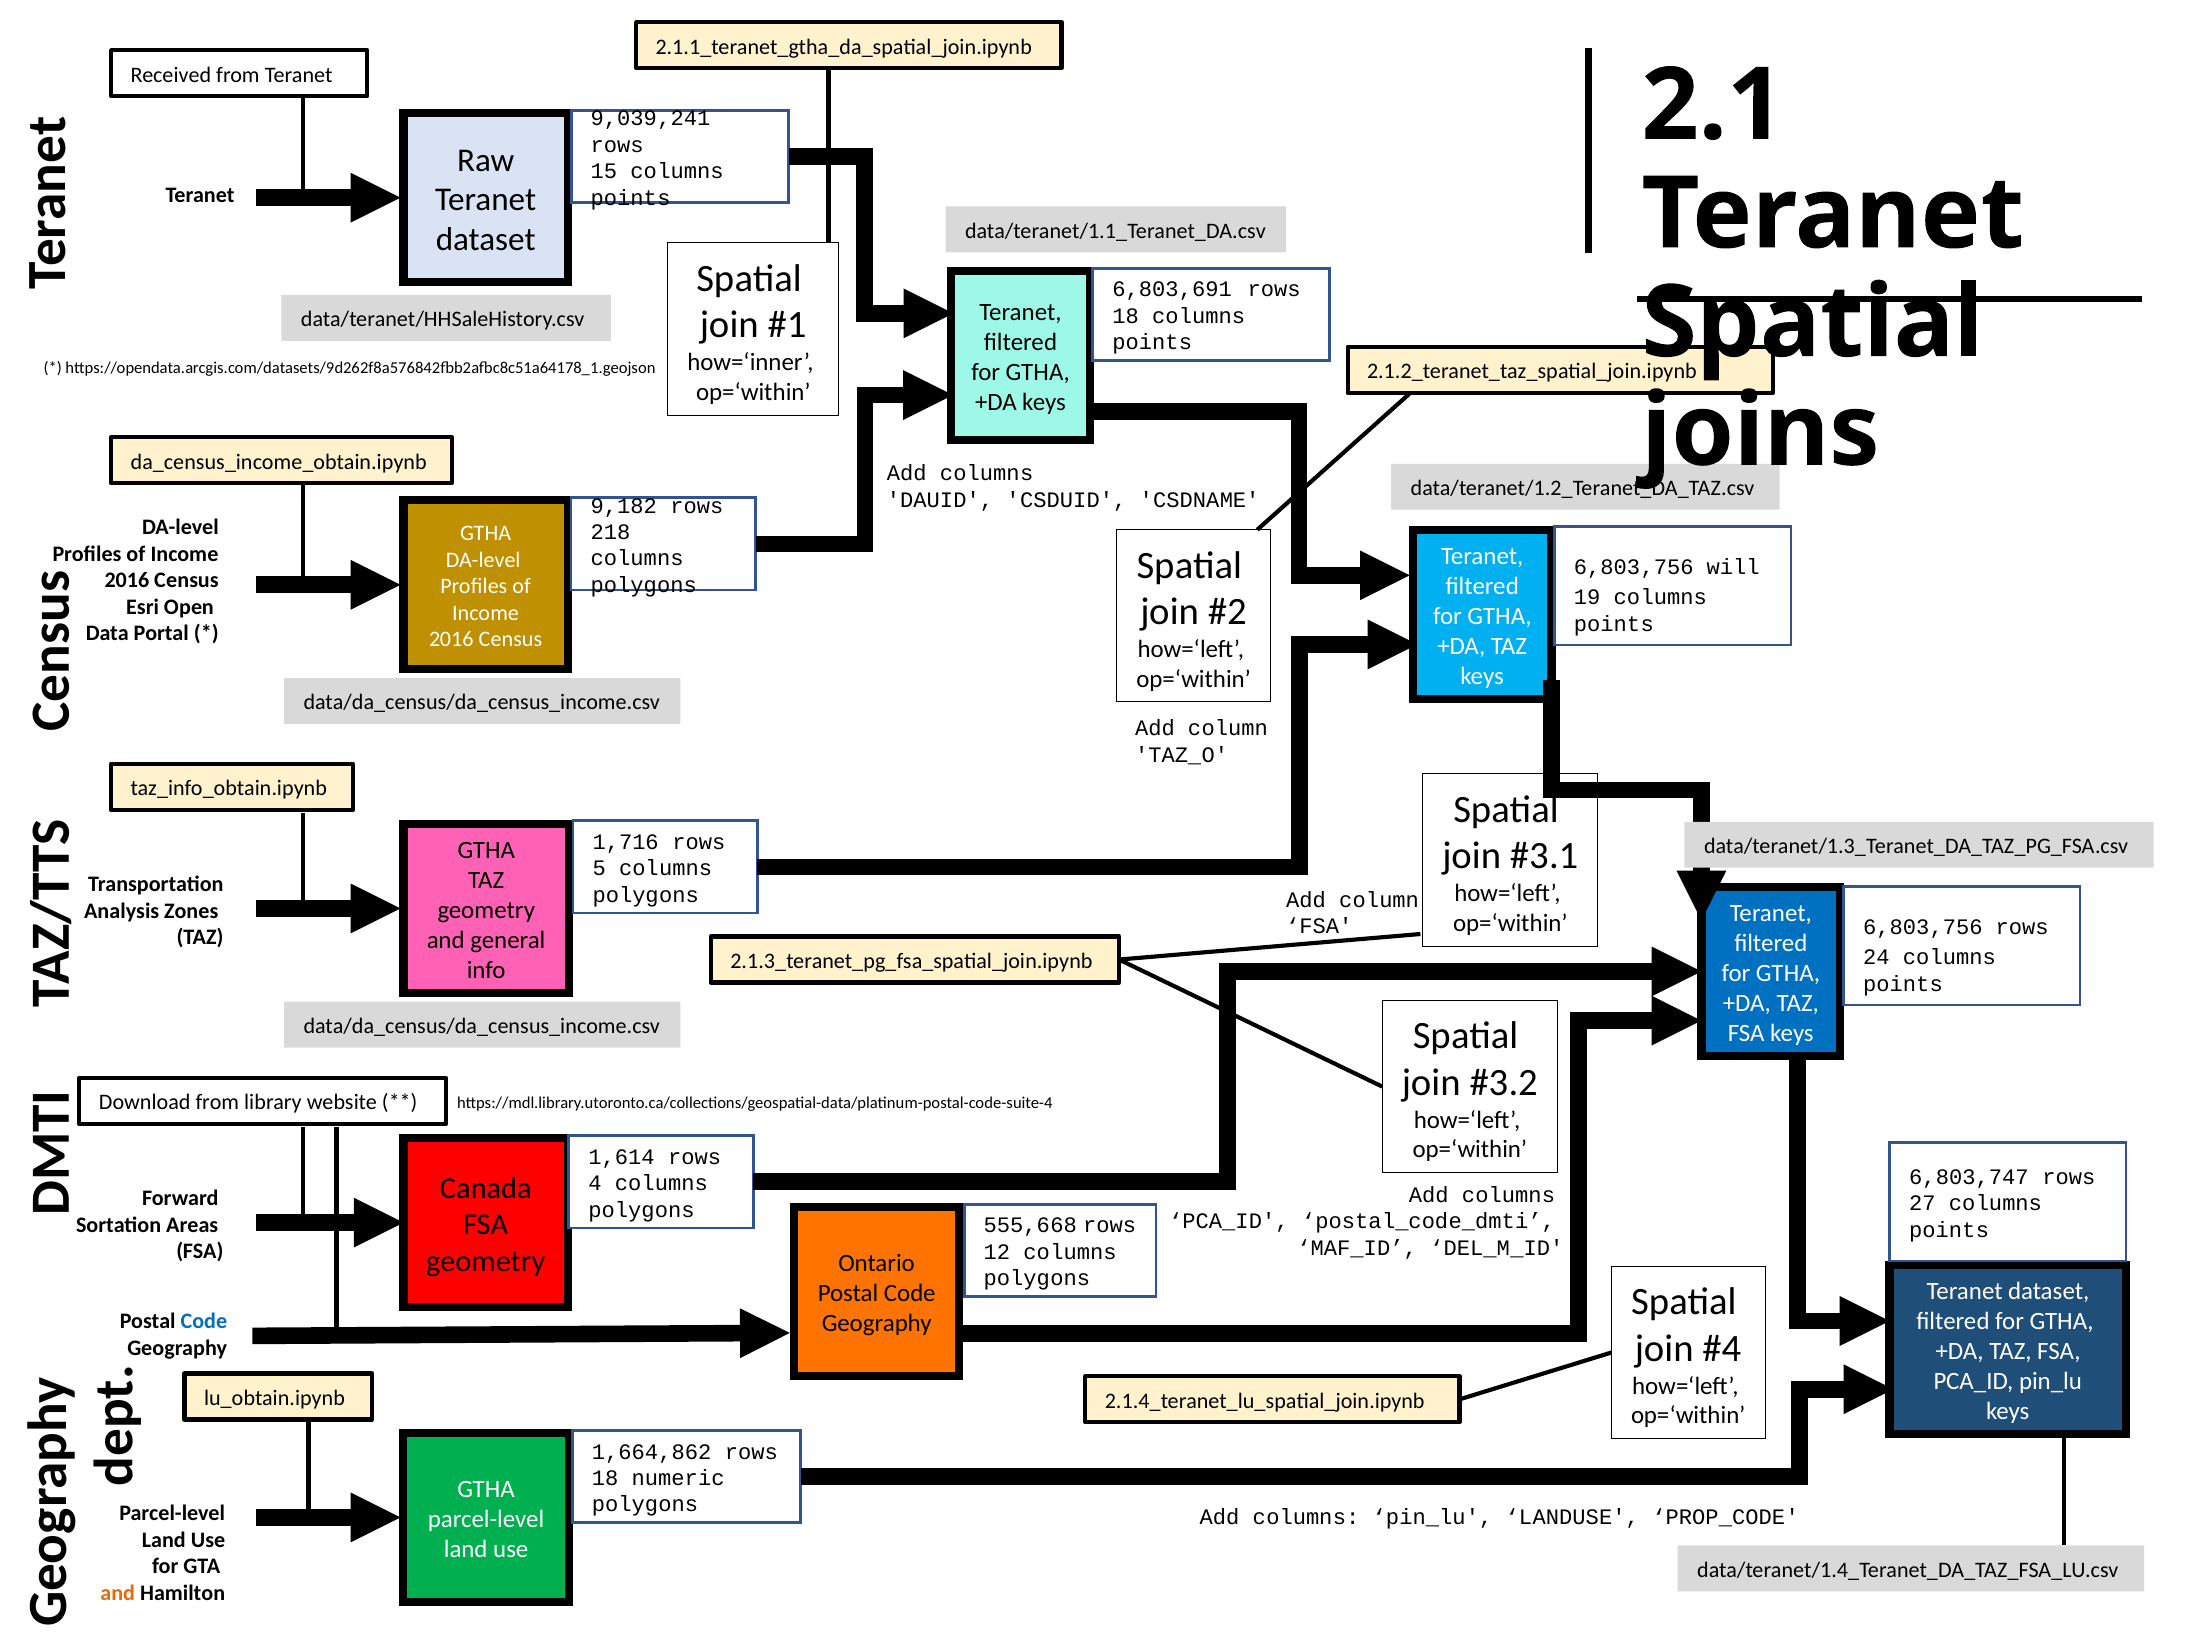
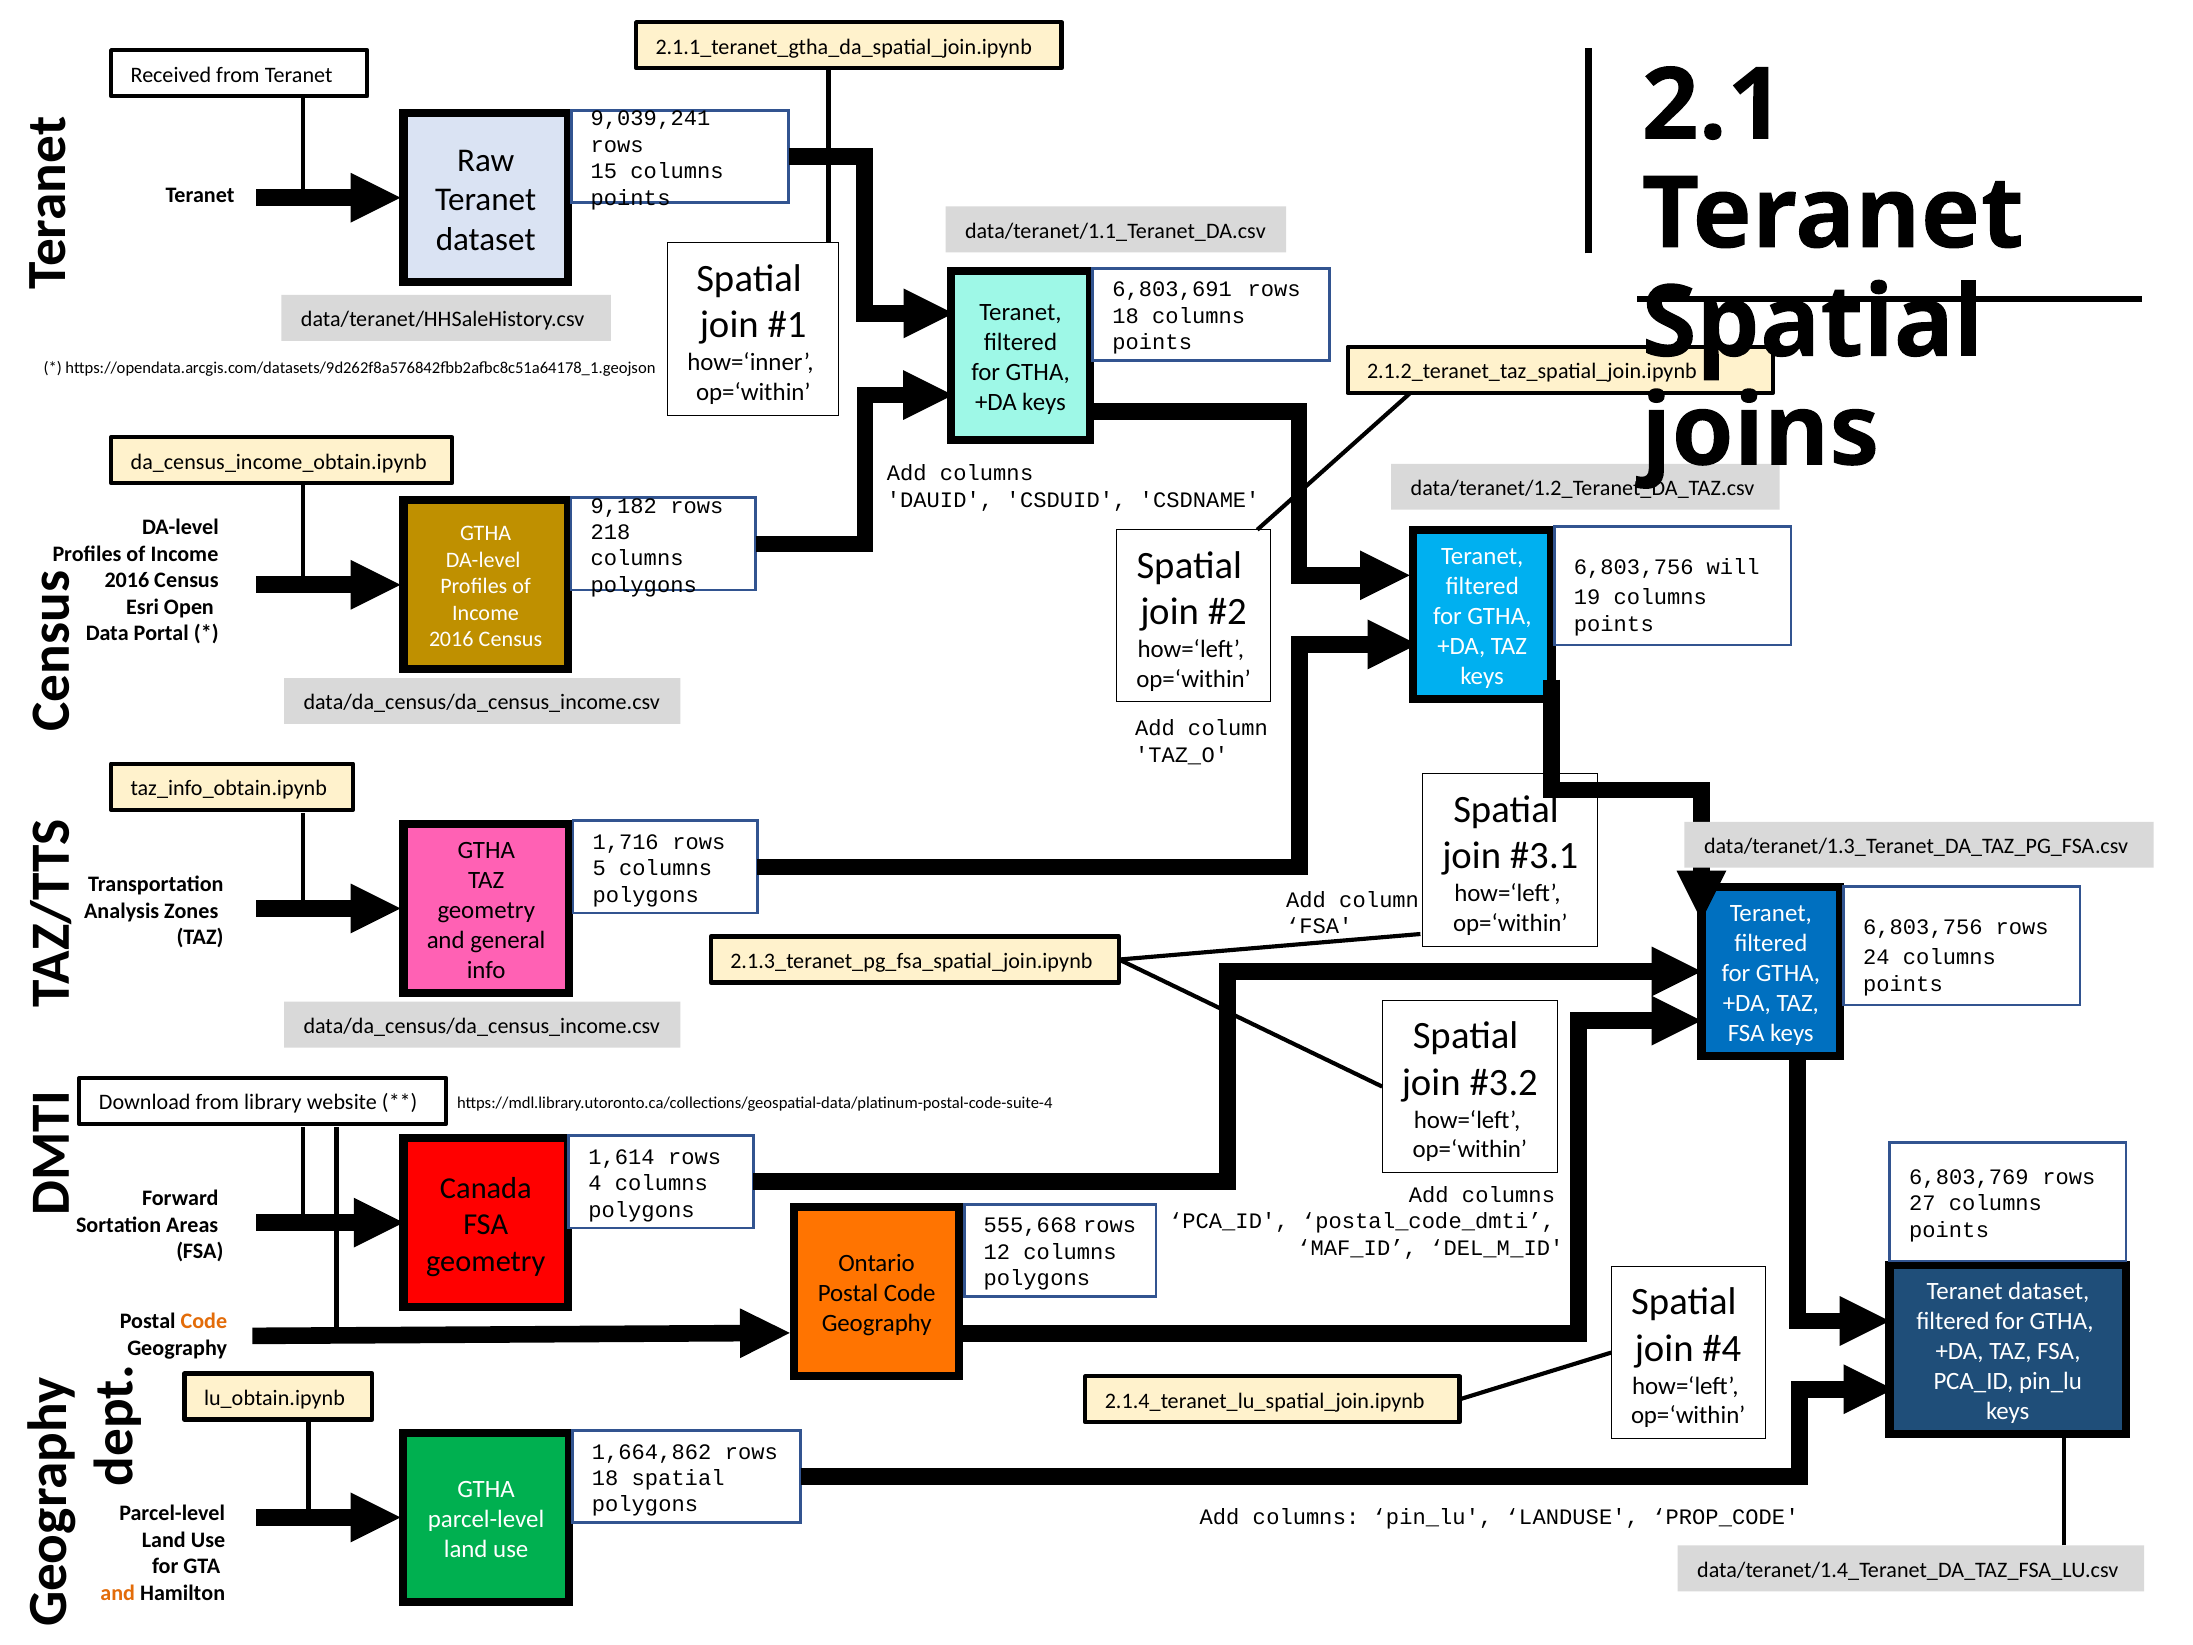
6,803,747: 6,803,747 -> 6,803,769 (1969, 1177)
Code colour: blue -> orange (204, 1321)
18 numeric: numeric -> spatial (678, 1478)
